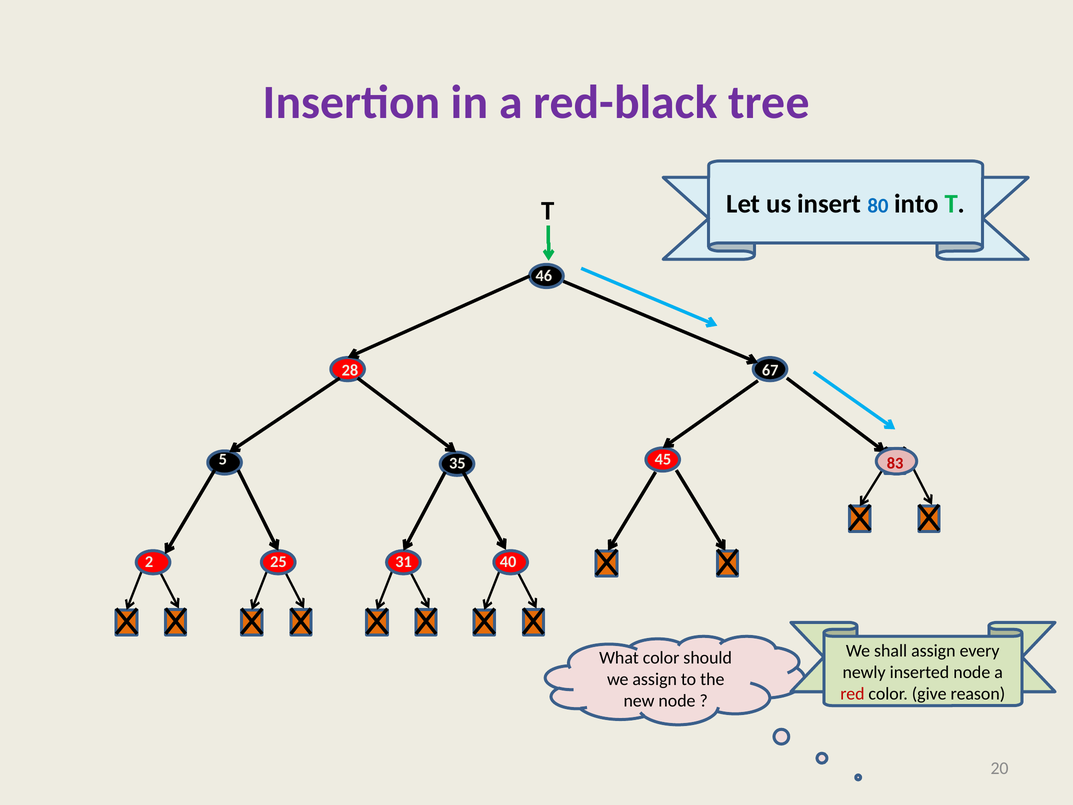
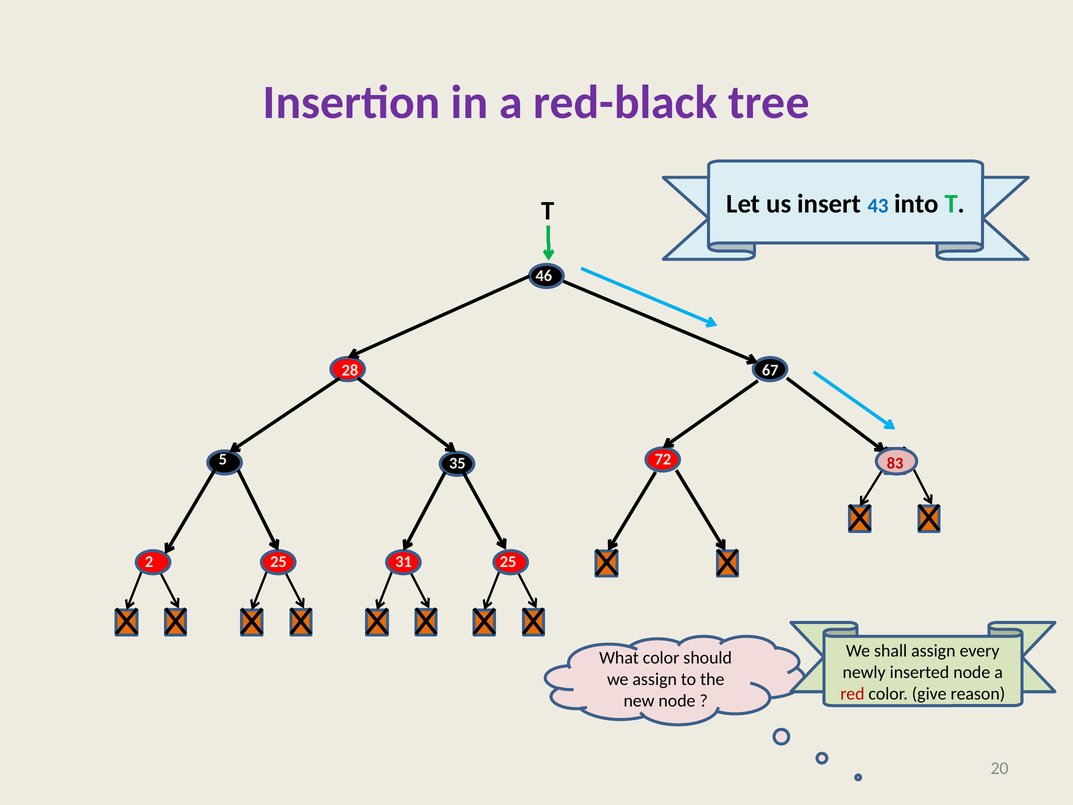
80: 80 -> 43 (878, 206)
45: 45 -> 72 (663, 459)
31 40: 40 -> 25 (508, 562)
